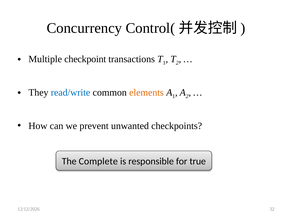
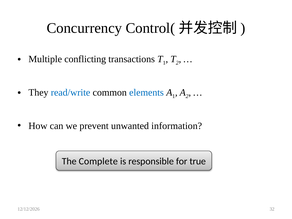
checkpoint: checkpoint -> conflicting (85, 59)
elements colour: orange -> blue (146, 92)
checkpoints: checkpoints -> information (177, 126)
